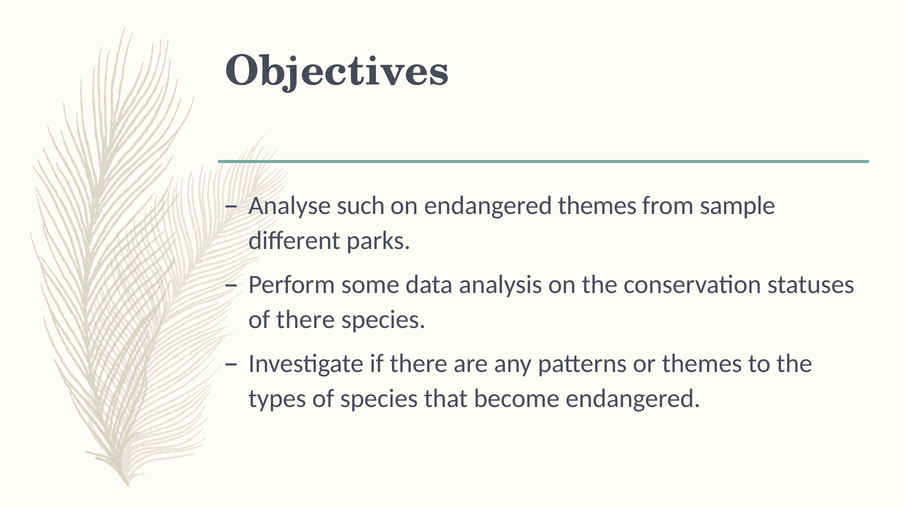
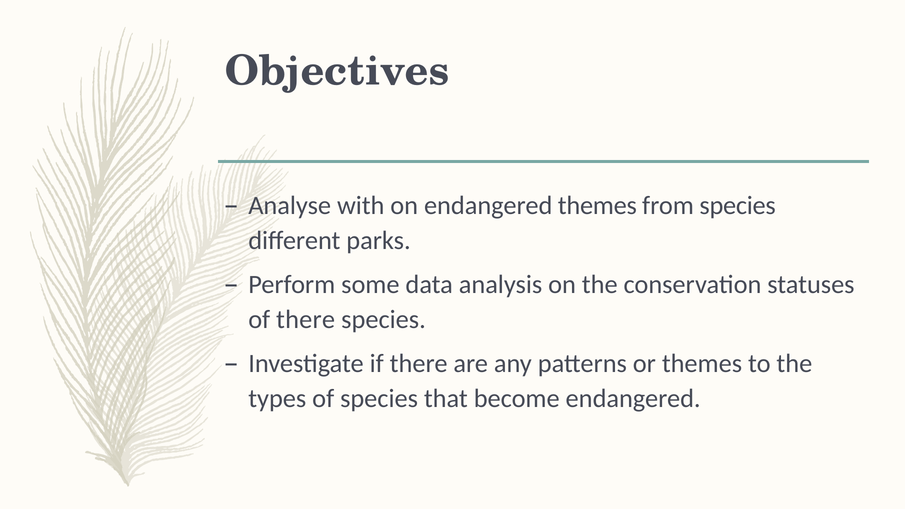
such: such -> with (361, 205)
from sample: sample -> species (738, 205)
